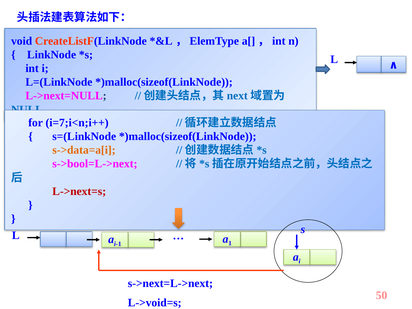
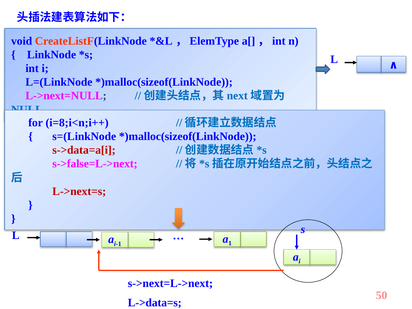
i=7;i<n;i++: i=7;i<n;i++ -> i=8;i<n;i++ (77, 123)
s->data=a[i colour: orange -> red (84, 150)
s->bool=L->next: s->bool=L->next -> s->false=L->next (95, 164)
L->void=s: L->void=s -> L->data=s (155, 303)
